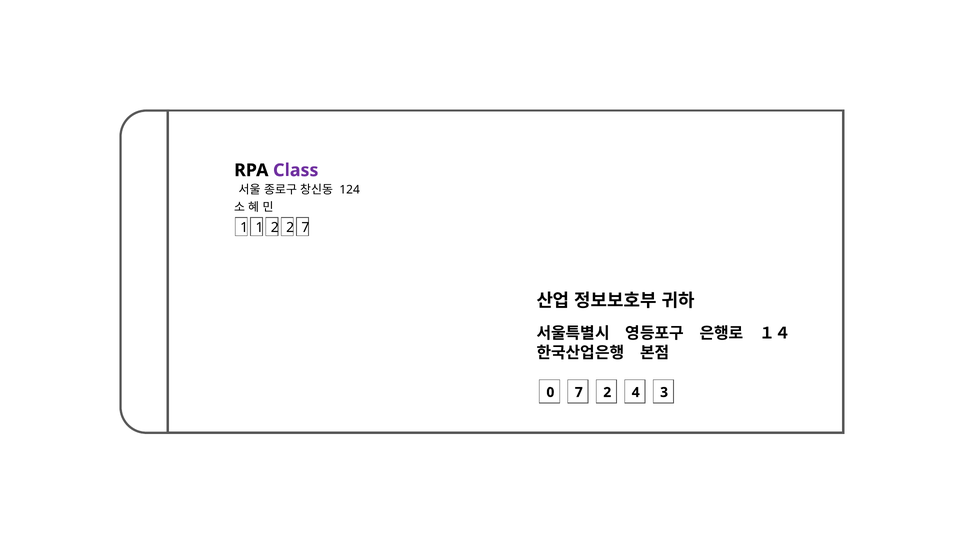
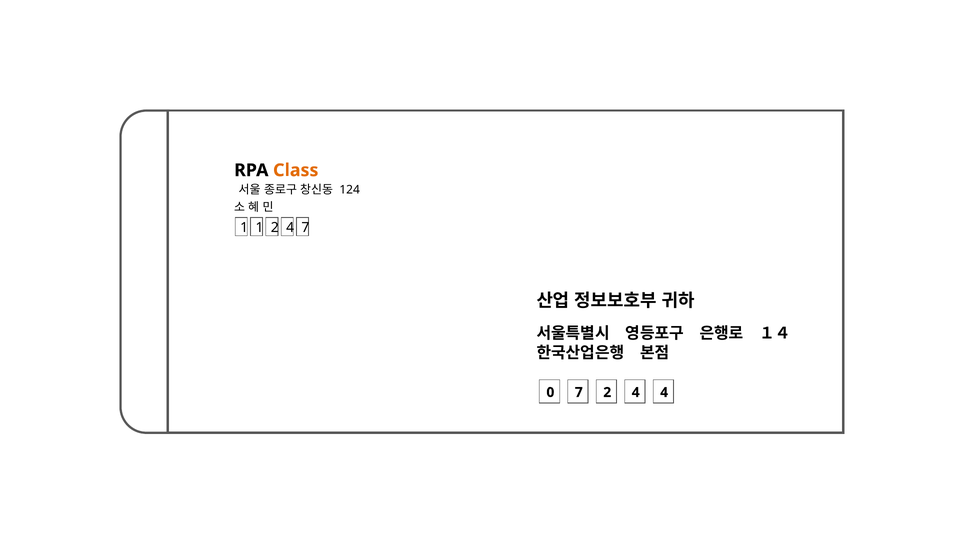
Class colour: purple -> orange (296, 170)
1 2 2: 2 -> 4 (290, 228)
4 3: 3 -> 4 (664, 392)
